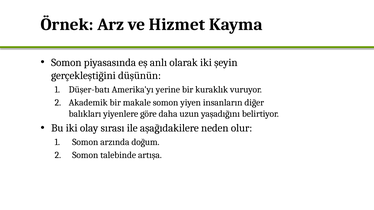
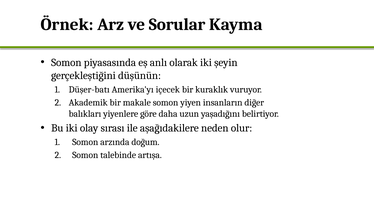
Hizmet: Hizmet -> Sorular (177, 25)
yerine: yerine -> içecek (168, 90)
